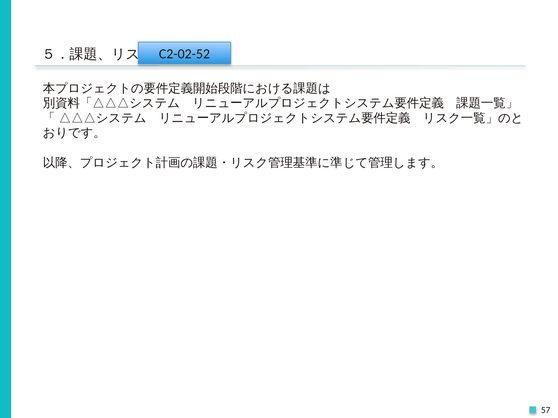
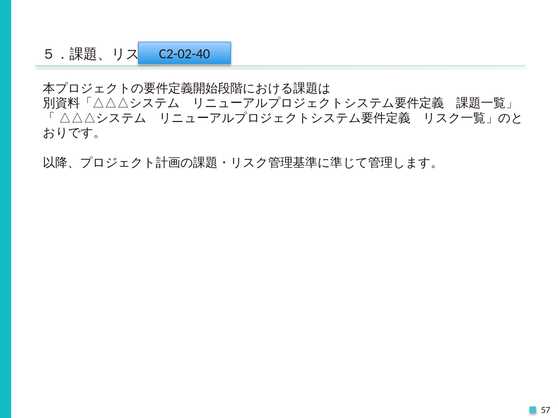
C2-02-52: C2-02-52 -> C2-02-40 (184, 54)
